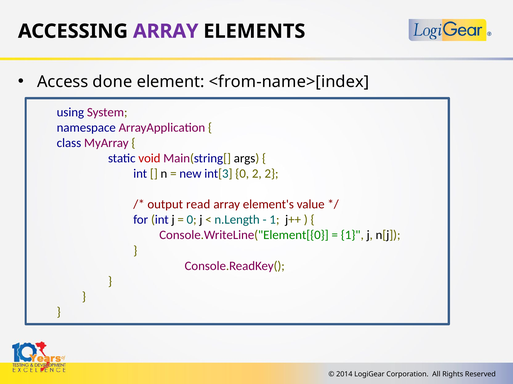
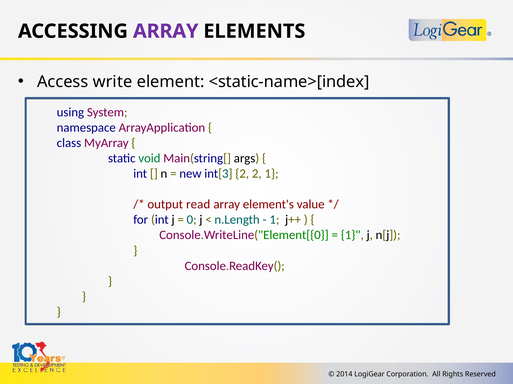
done: done -> write (113, 82)
<from-name>[index: <from-name>[index -> <static-name>[index (289, 82)
void colour: red -> green (149, 159)
int[3 0: 0 -> 2 (242, 174)
2 2: 2 -> 1 (271, 174)
